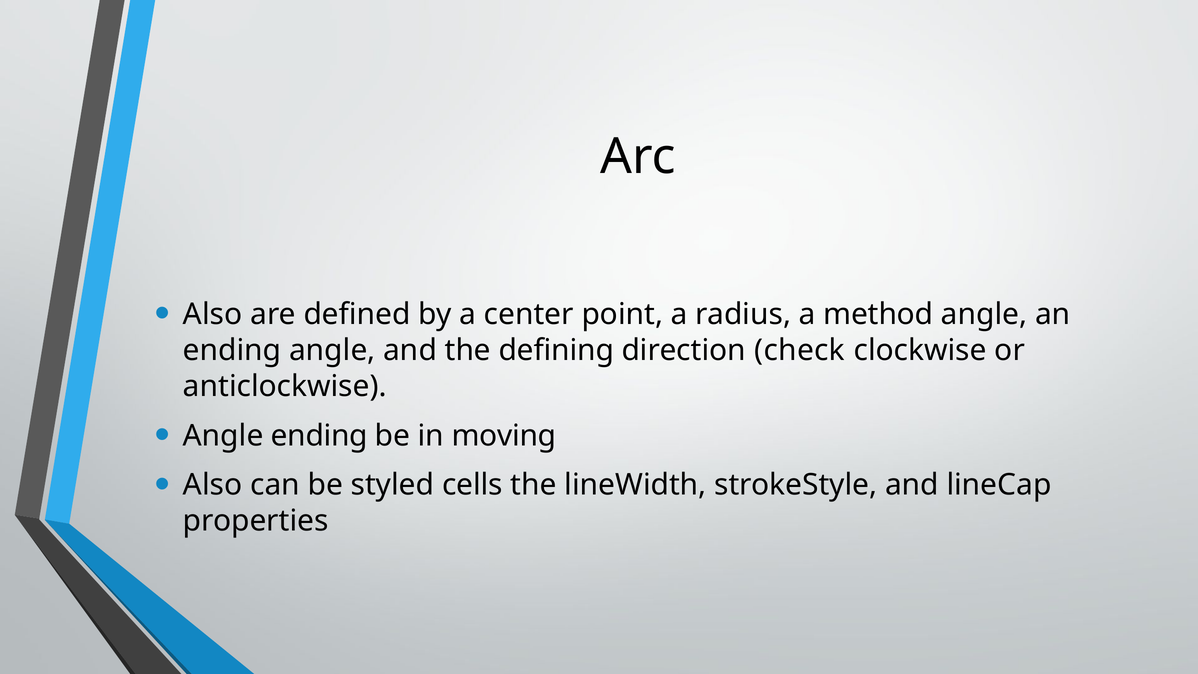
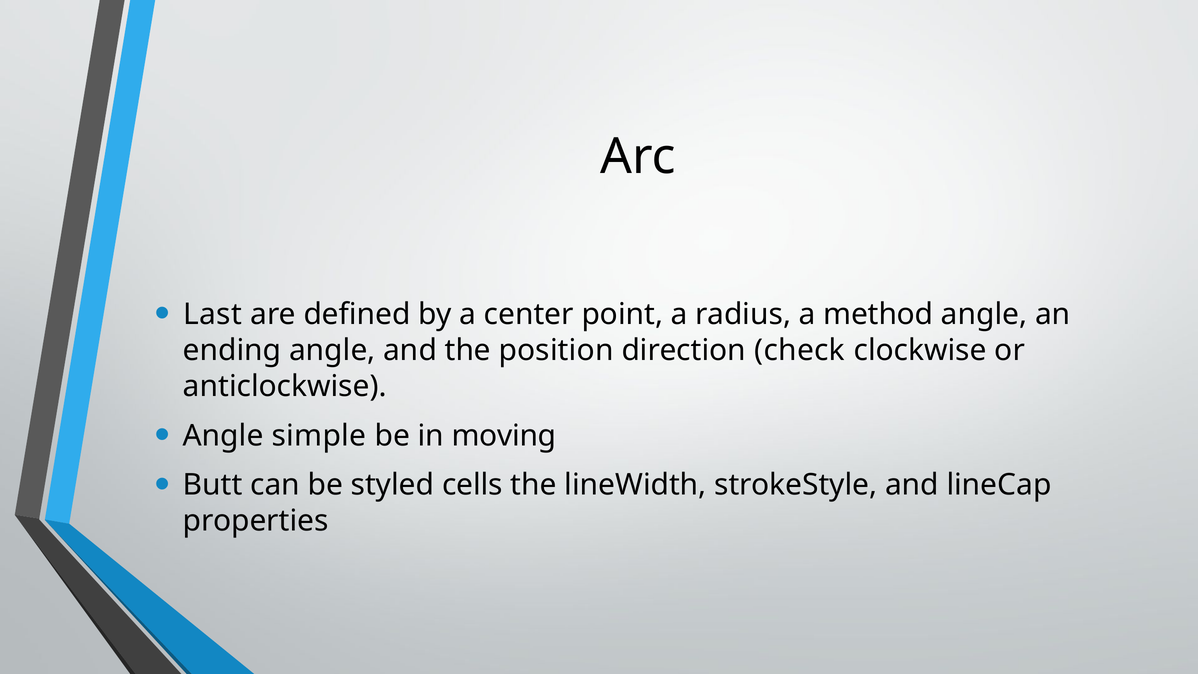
Also: Also -> Last (213, 314)
defining: defining -> position (556, 350)
Angle ending: ending -> simple (319, 436)
Also: Also -> Butt (213, 485)
